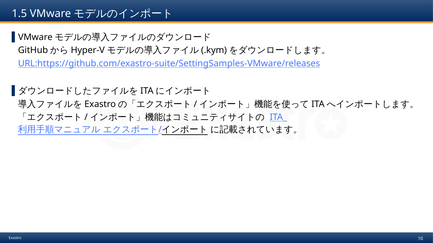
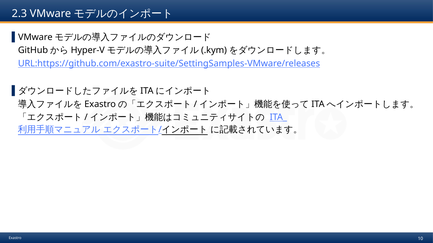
1.5: 1.5 -> 2.3 (19, 14)
